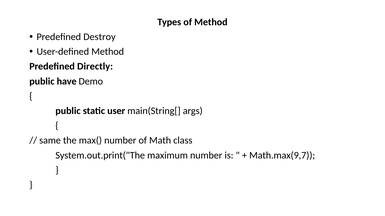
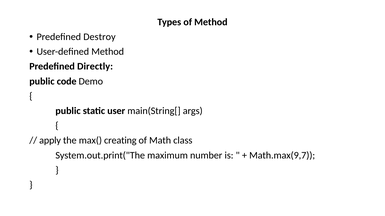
have: have -> code (67, 81)
same: same -> apply (50, 141)
max( number: number -> creating (120, 141)
